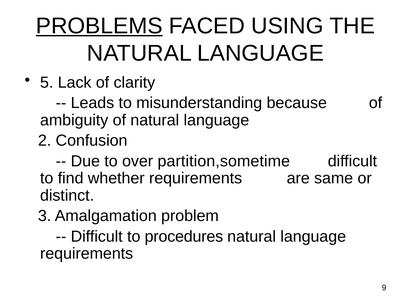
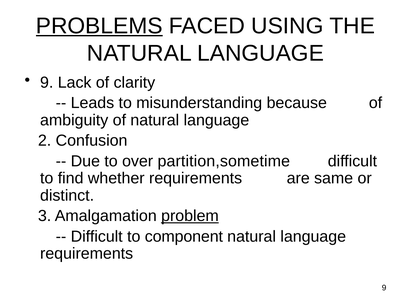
5: 5 -> 9 (47, 83)
problem underline: none -> present (190, 216)
procedures: procedures -> component (184, 237)
